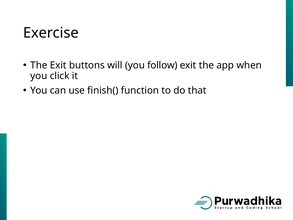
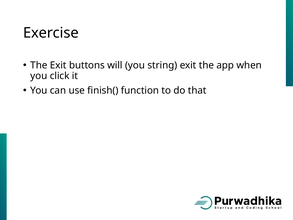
follow: follow -> string (162, 65)
